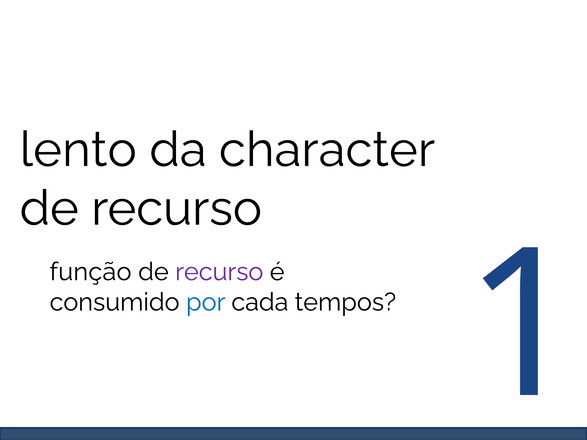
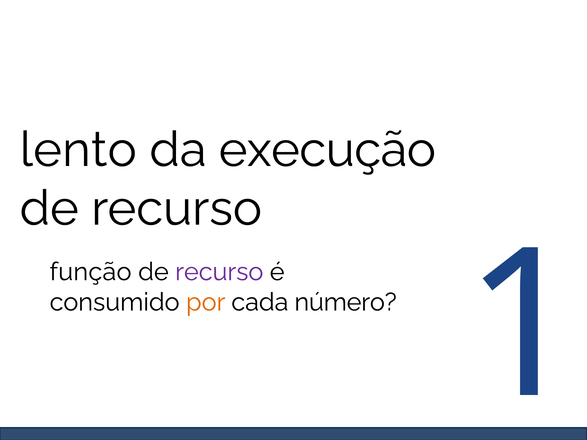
character: character -> execução (327, 150)
por colour: blue -> orange (206, 302)
tempos: tempos -> número (346, 302)
